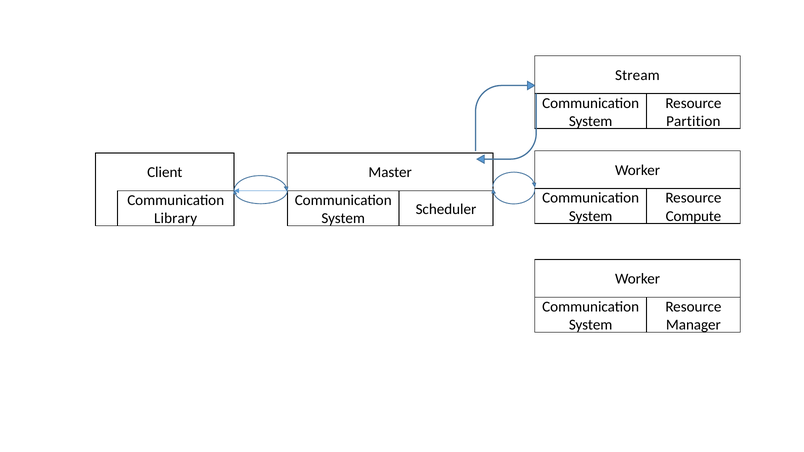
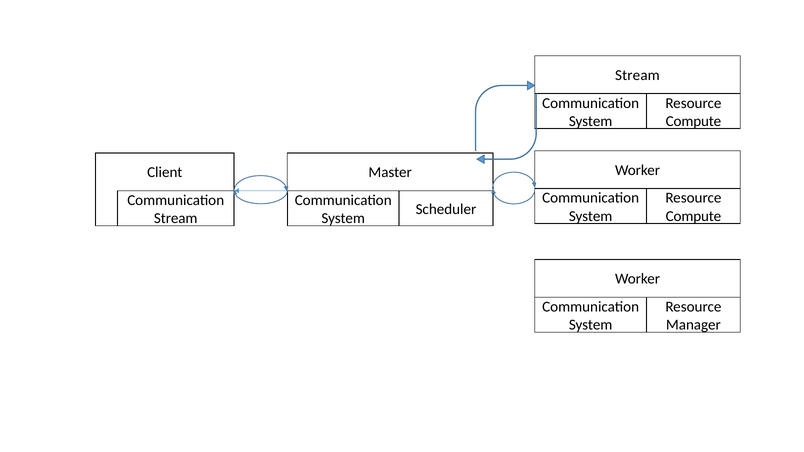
Partition: Partition -> Compute (693, 121)
Library: Library -> Stream (176, 218)
